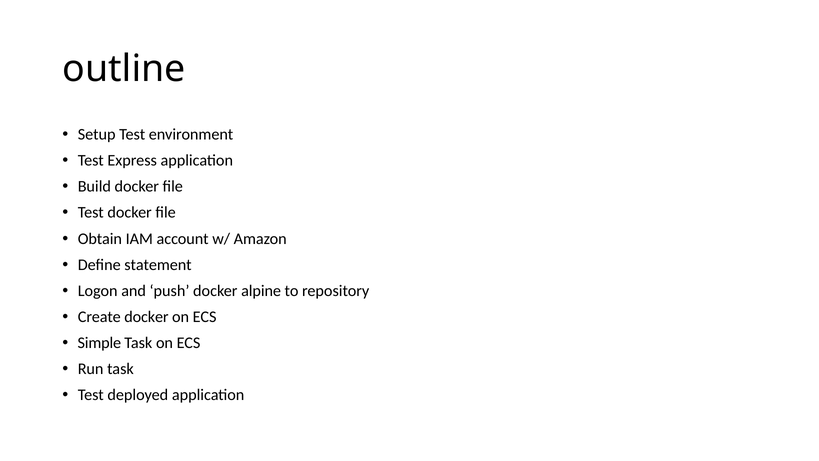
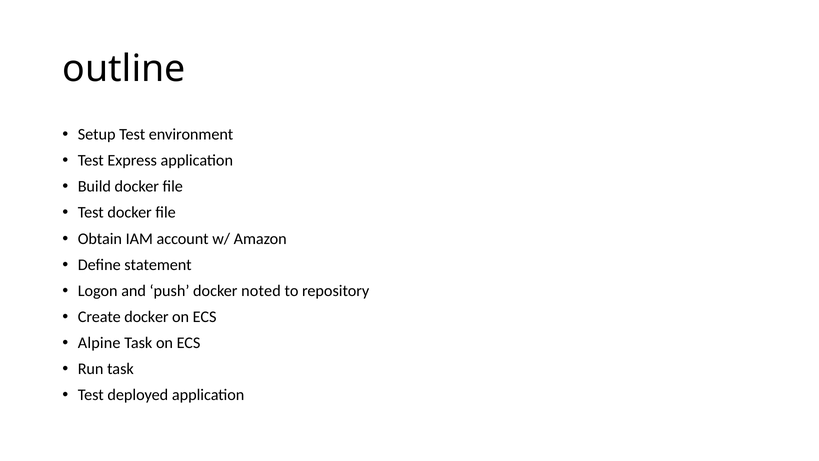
alpine: alpine -> noted (261, 291)
Simple: Simple -> Alpine (99, 343)
